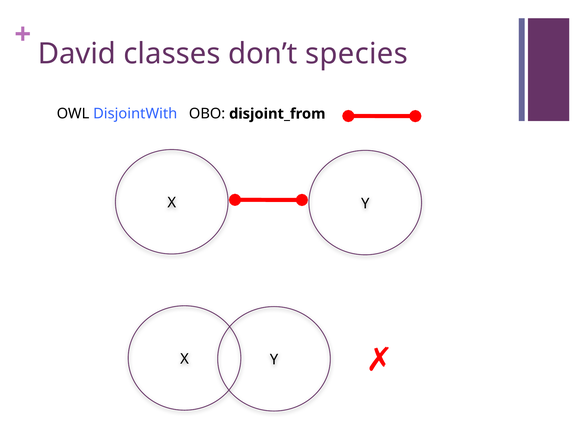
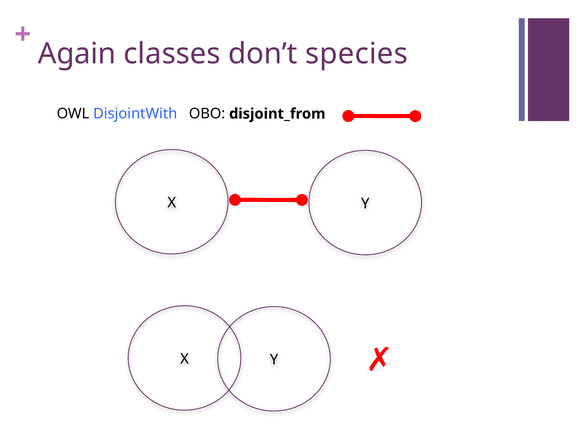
David: David -> Again (77, 54)
